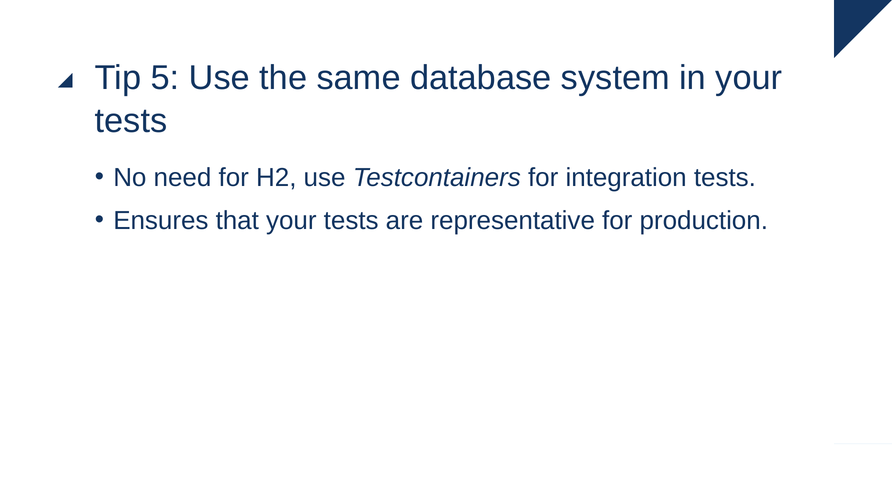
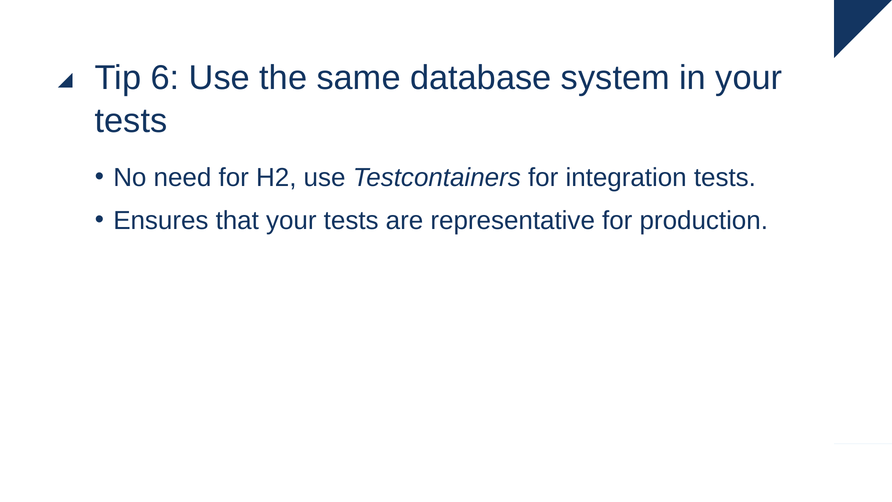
5: 5 -> 6 (165, 78)
